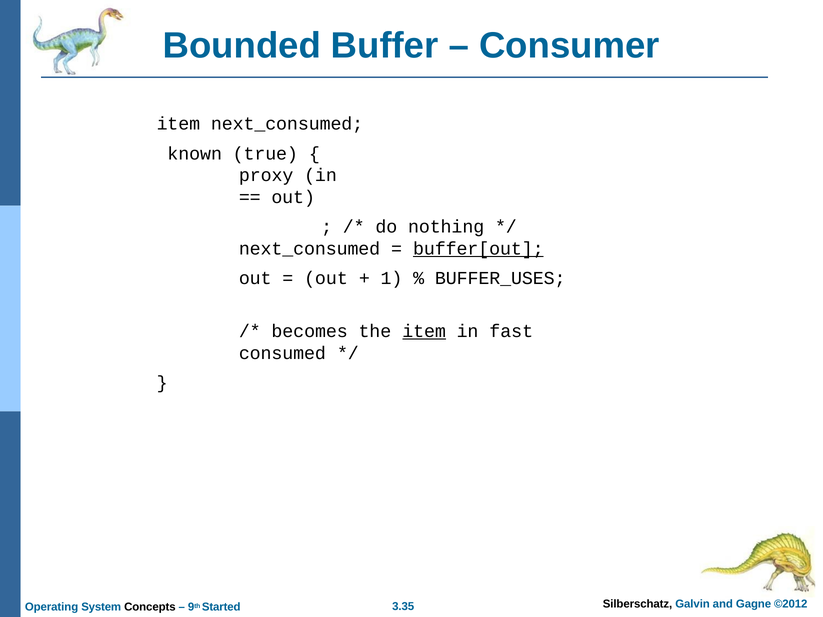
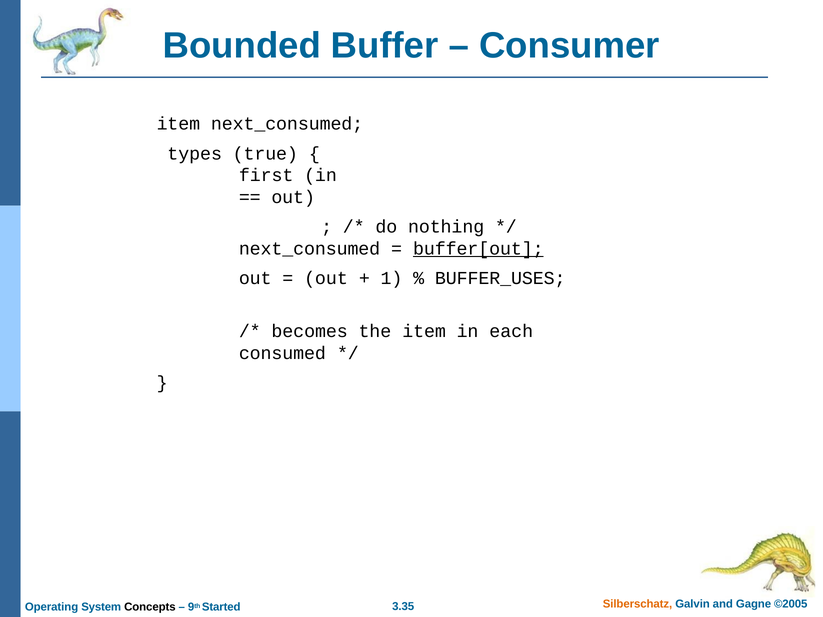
known: known -> types (195, 154)
proxy: proxy -> first (266, 175)
item underline: present -> none (424, 331)
fast: fast -> each (511, 331)
Silberschatz colour: black -> orange (638, 604)
©2012: ©2012 -> ©2005 (791, 604)
